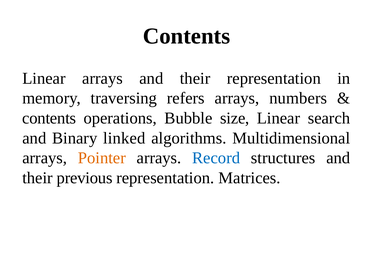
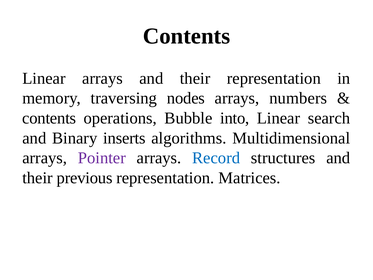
refers: refers -> nodes (186, 98)
size: size -> into (235, 118)
linked: linked -> inserts (124, 138)
Pointer colour: orange -> purple (102, 158)
